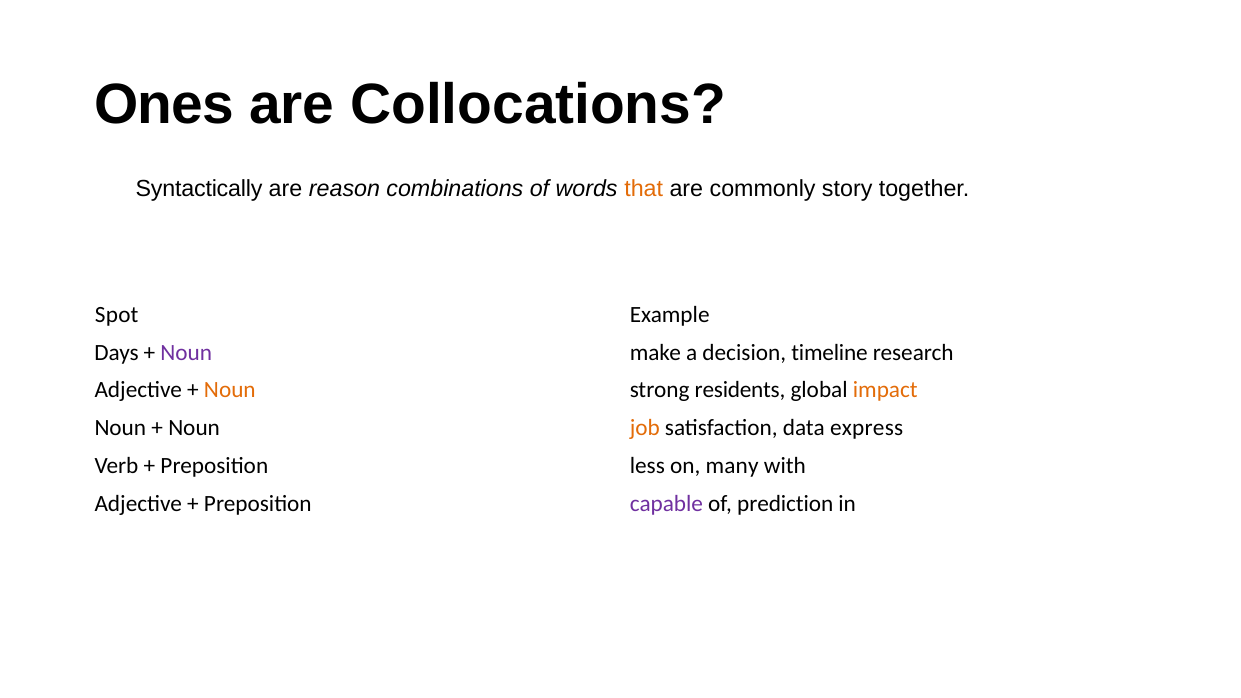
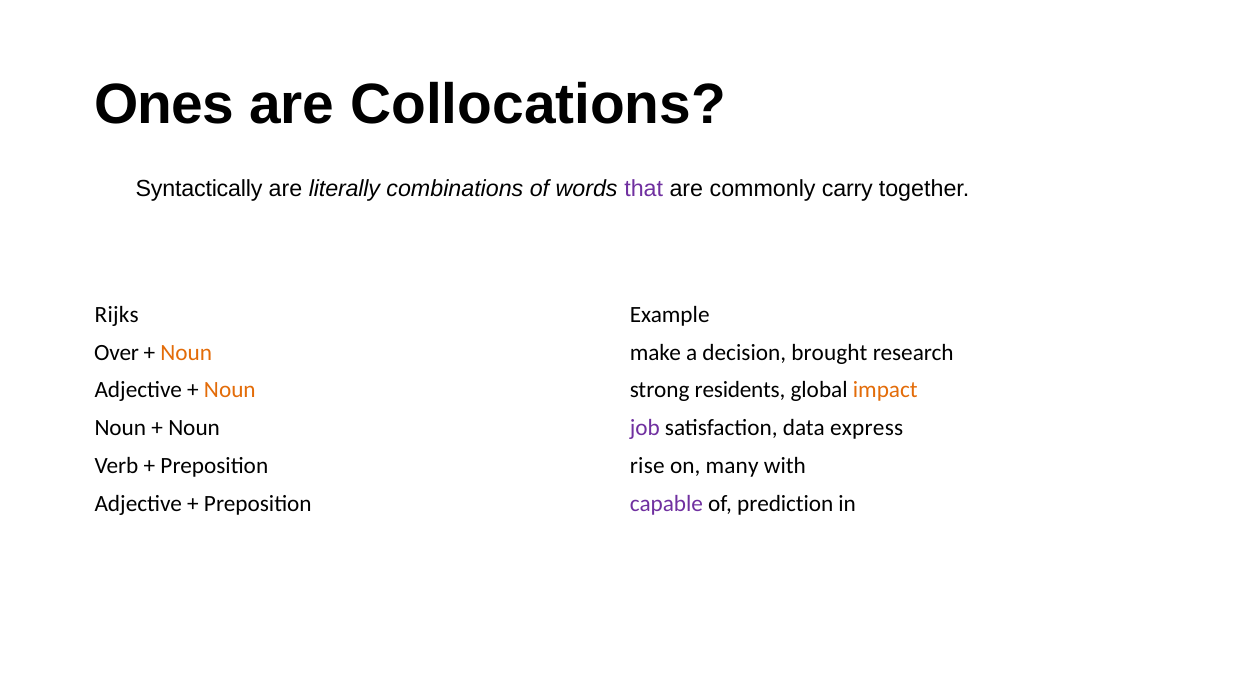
reason: reason -> literally (345, 188)
that colour: orange -> purple (644, 188)
story: story -> carry (847, 188)
Spot: Spot -> Rijks (117, 315)
Days: Days -> Over (117, 352)
Noun colour: purple -> orange (186, 352)
timeline: timeline -> brought (829, 352)
job colour: orange -> purple (645, 428)
less: less -> rise (647, 466)
